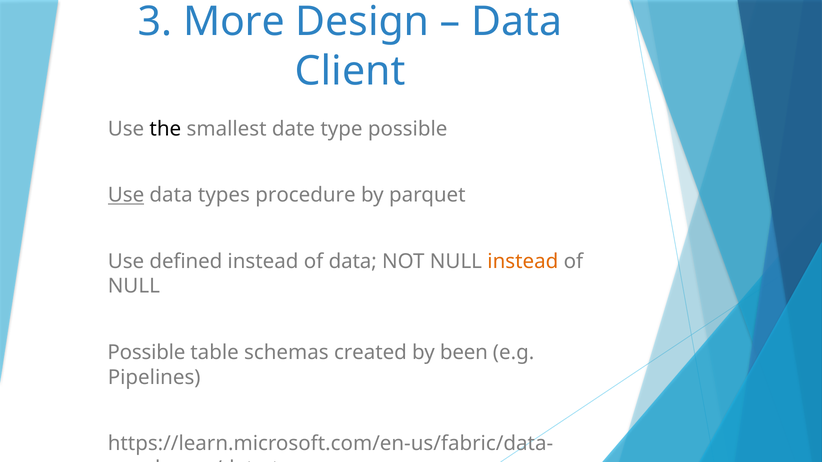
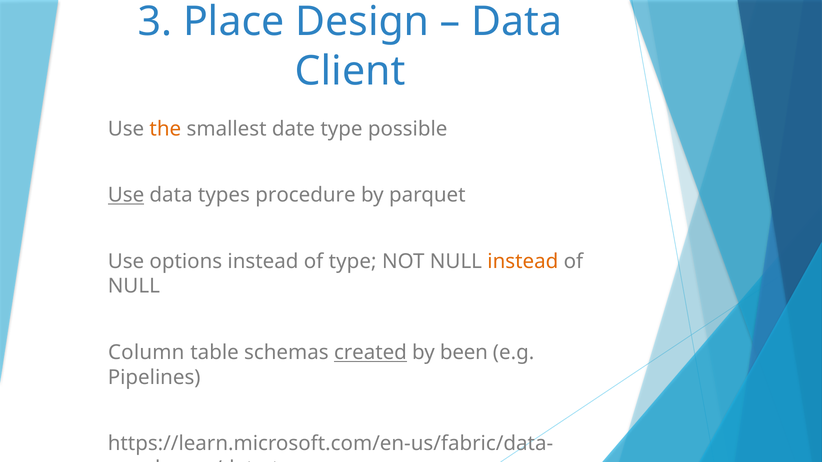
More: More -> Place (234, 22)
the colour: black -> orange (165, 129)
defined: defined -> options (186, 262)
of data: data -> type (353, 262)
Possible: Possible -> Column (146, 353)
created underline: none -> present (370, 353)
